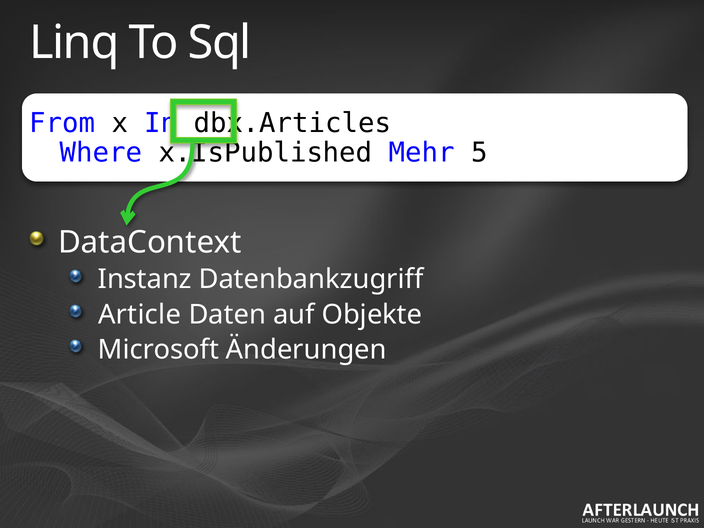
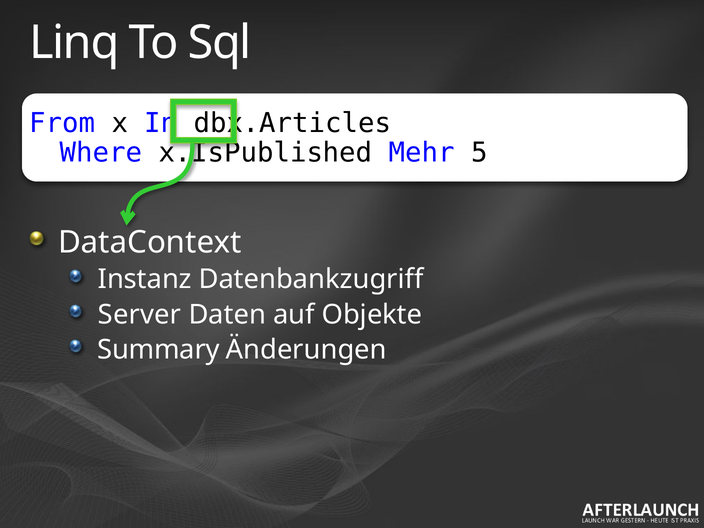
Article: Article -> Server (140, 314)
Microsoft: Microsoft -> Summary (158, 350)
